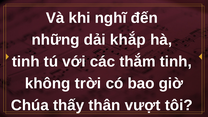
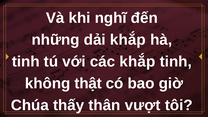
các thắm: thắm -> khắp (137, 62)
trời: trời -> thật (88, 83)
